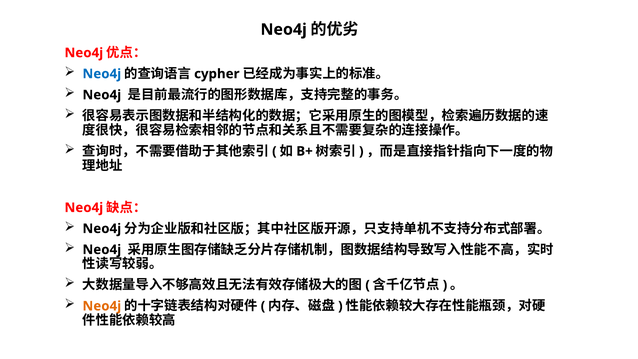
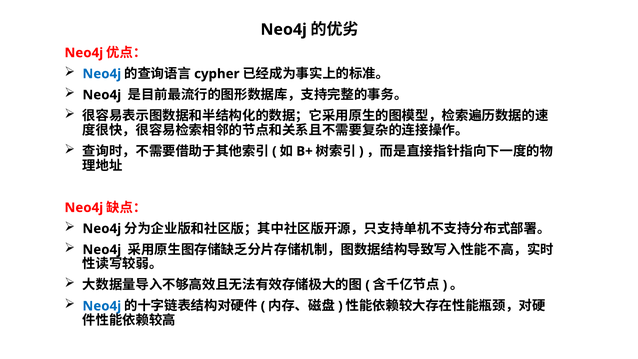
Neo4j colour: orange -> blue (102, 306)
